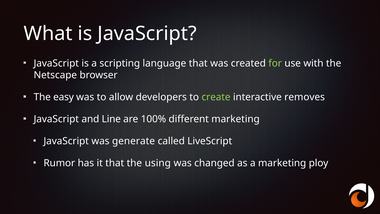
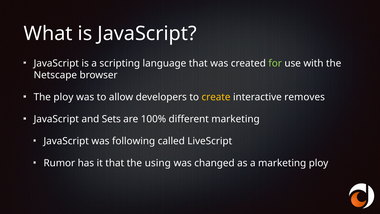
The easy: easy -> ploy (63, 97)
create colour: light green -> yellow (216, 97)
Line: Line -> Sets (111, 119)
generate: generate -> following (134, 141)
